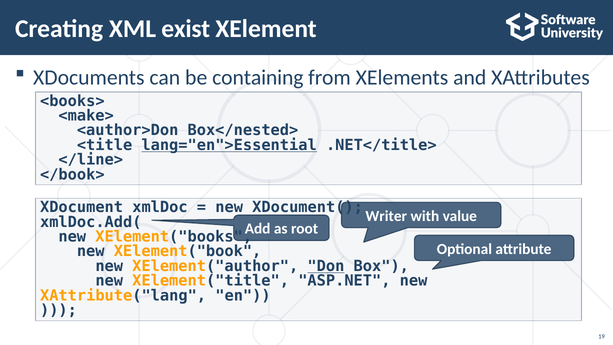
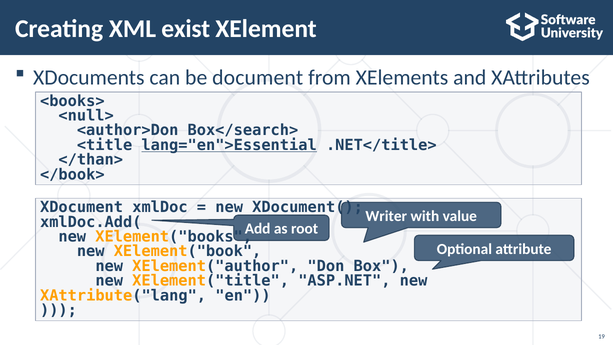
containing: containing -> document (258, 78)
<make>: <make> -> <null> (86, 116)
Box</nested>: Box</nested> -> Box</search> (243, 130)
</line>: </line> -> </than> (91, 160)
Don underline: present -> none (326, 266)
